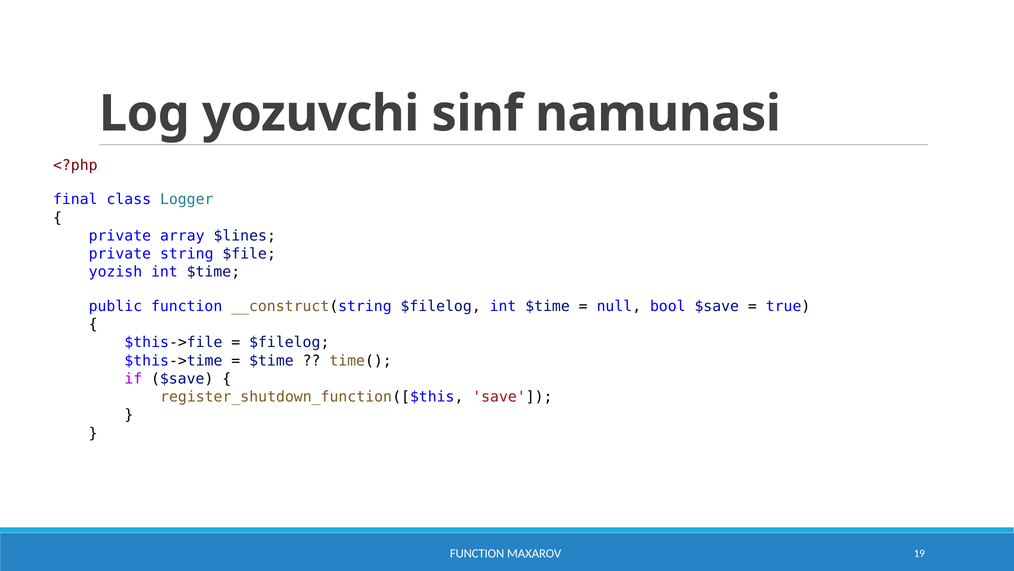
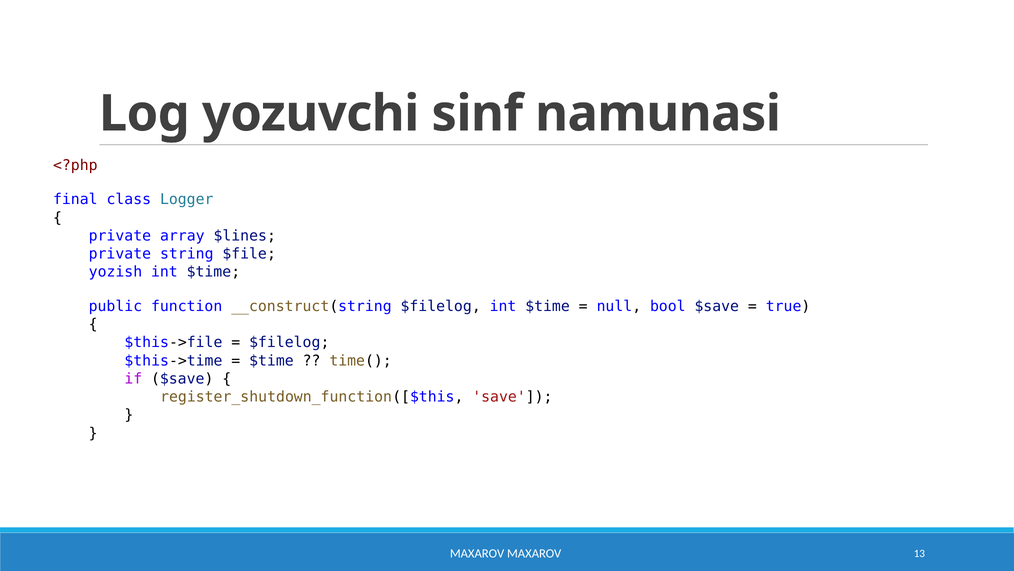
FUNCTION: FUNCTION -> MAXAROV (477, 553)
19: 19 -> 13 (919, 553)
